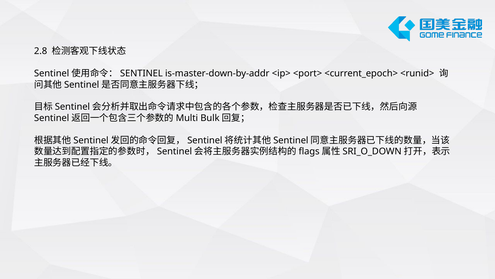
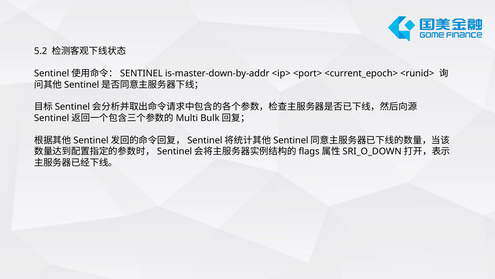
2.8: 2.8 -> 5.2 (41, 51)
